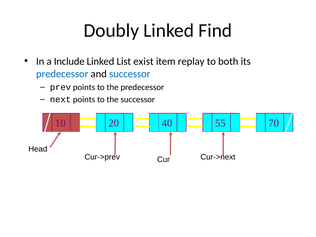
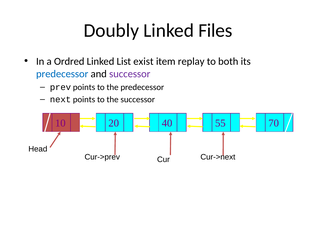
Find: Find -> Files (215, 31)
Include: Include -> Ordred (69, 61)
successor colour: blue -> purple (130, 74)
